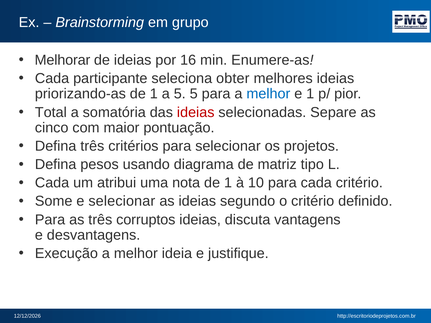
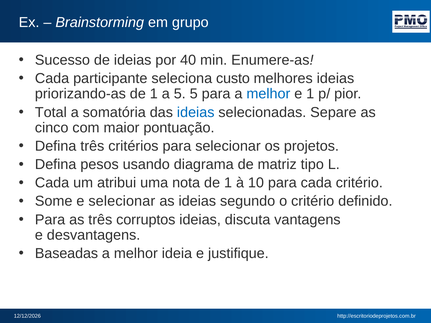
Melhorar: Melhorar -> Sucesso (62, 60)
16: 16 -> 40 (188, 60)
obter: obter -> custo (233, 78)
ideias colour: red -> blue (196, 112)
Execução: Execução -> Baseadas (66, 254)
